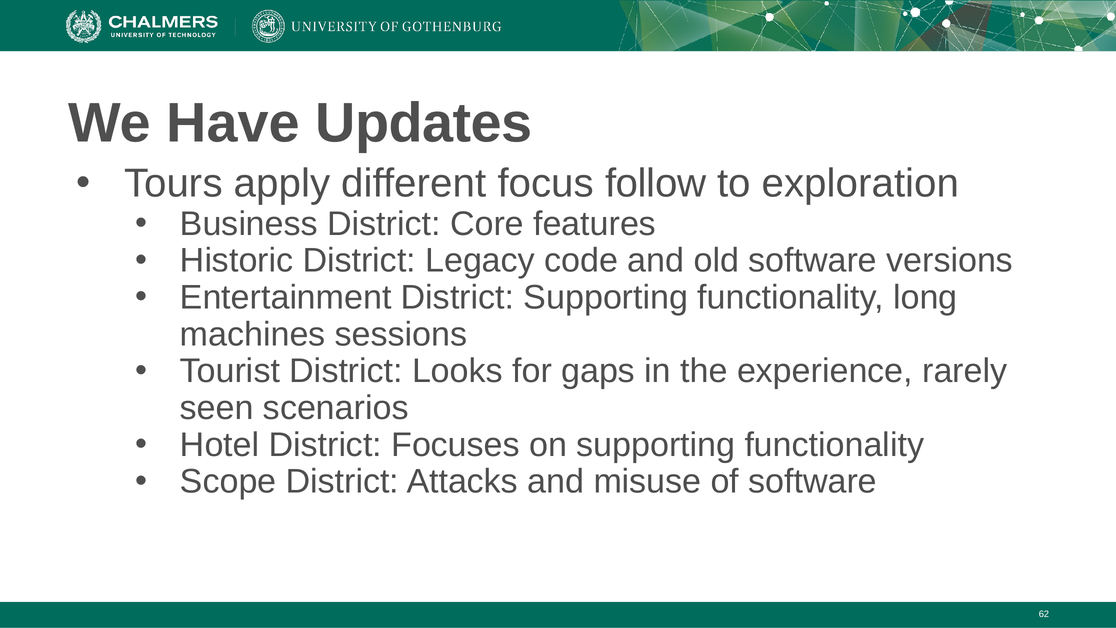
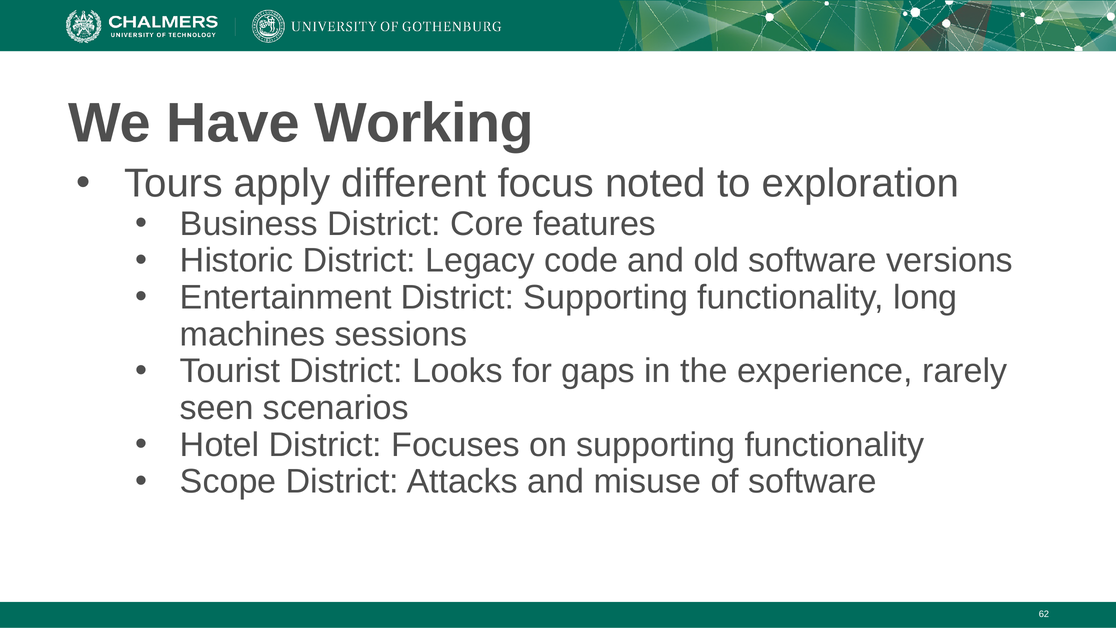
Updates: Updates -> Working (424, 123)
follow: follow -> noted (655, 184)
